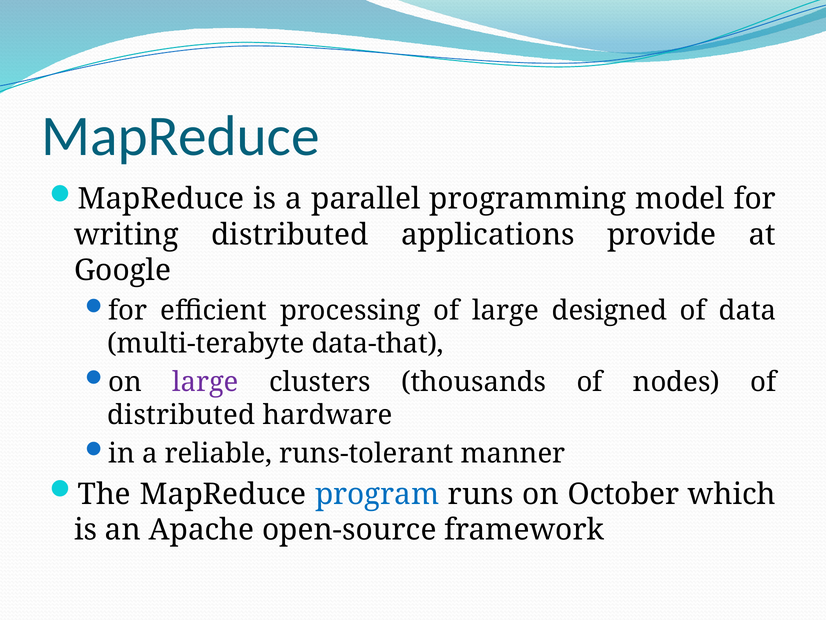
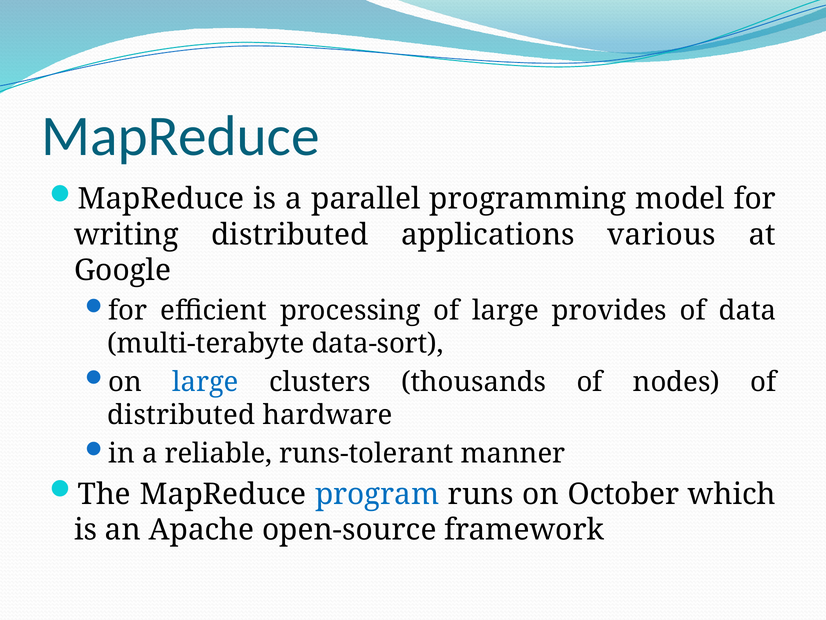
provide: provide -> various (662, 235)
designed: designed -> provides (609, 310)
data-that: data-that -> data-sort (378, 343)
large colour: purple -> blue (205, 382)
